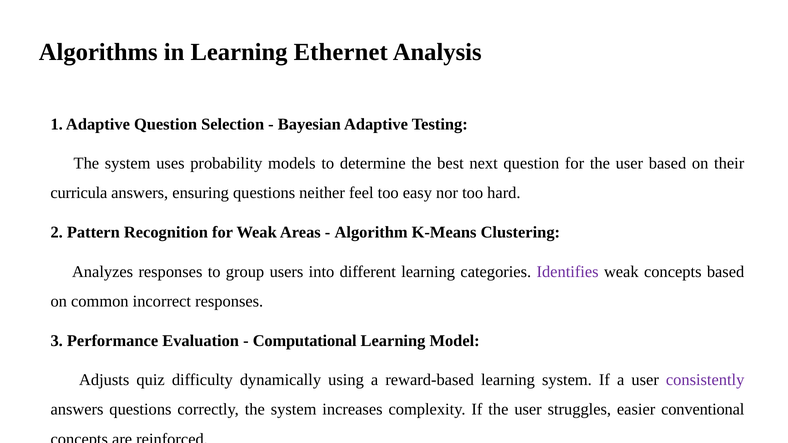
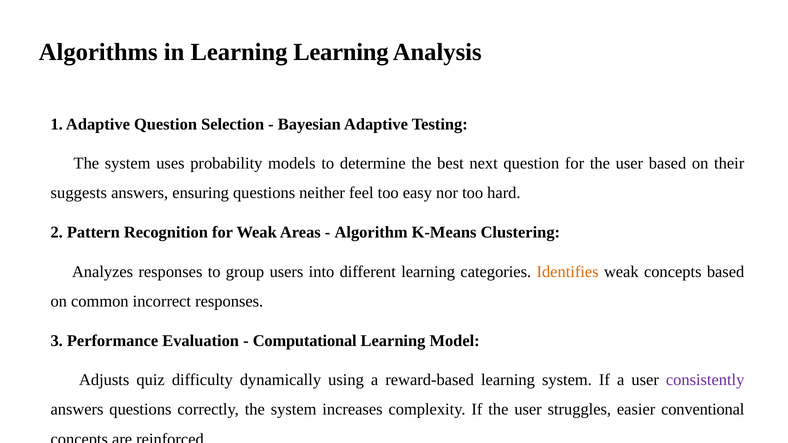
Learning Ethernet: Ethernet -> Learning (341, 52)
curricula: curricula -> suggests (79, 193)
Identifies colour: purple -> orange (568, 272)
